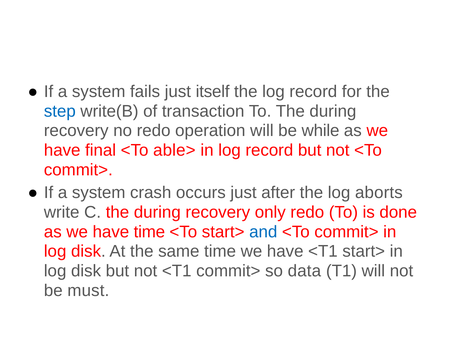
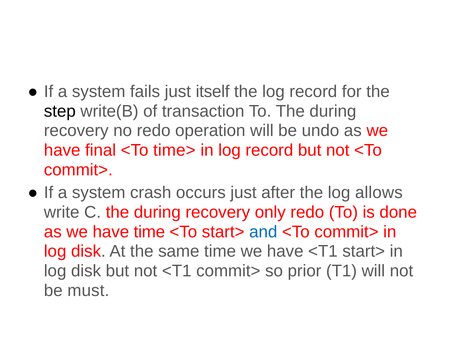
step colour: blue -> black (60, 111)
while: while -> undo (320, 131)
able>: able> -> time> (174, 150)
aborts: aborts -> allows (379, 192)
data: data -> prior (304, 271)
